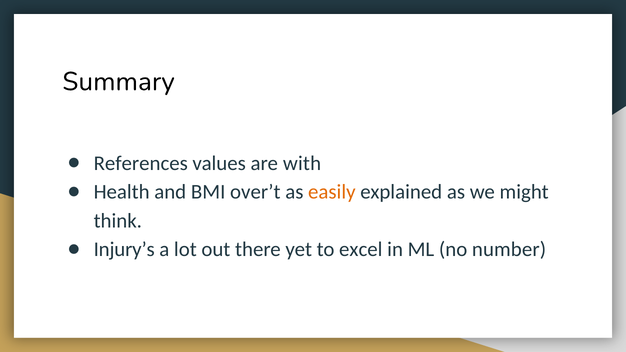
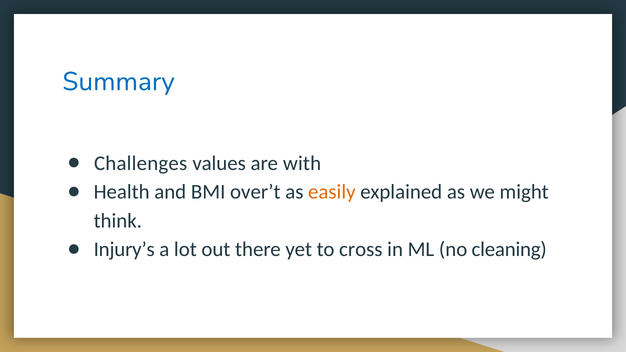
Summary colour: black -> blue (119, 82)
References: References -> Challenges (141, 163)
excel: excel -> cross (361, 250)
number: number -> cleaning (509, 250)
